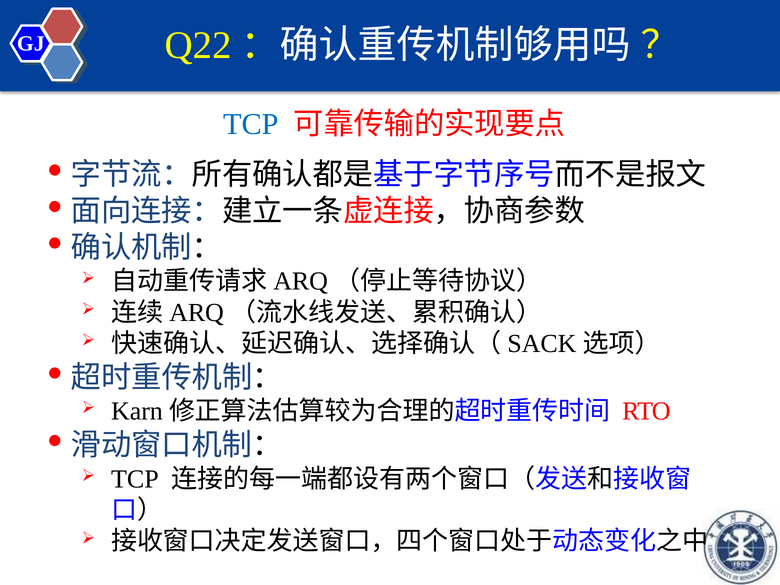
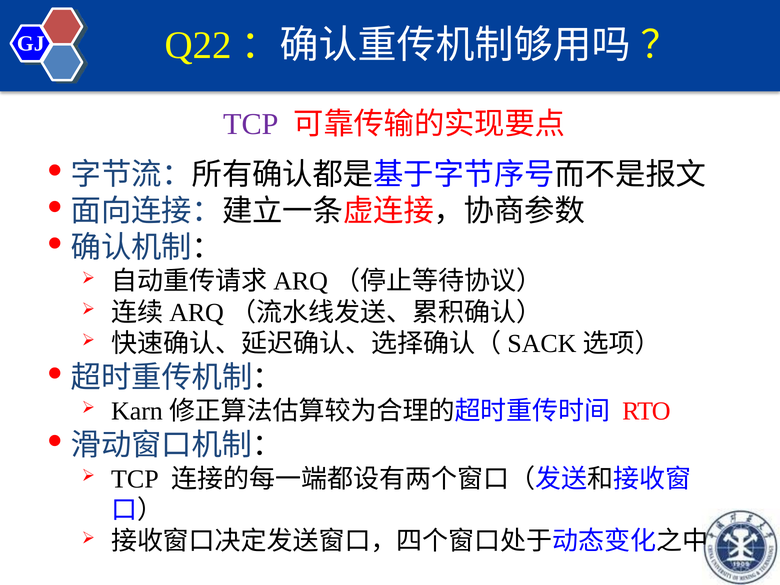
TCP colour: blue -> purple (251, 124)
